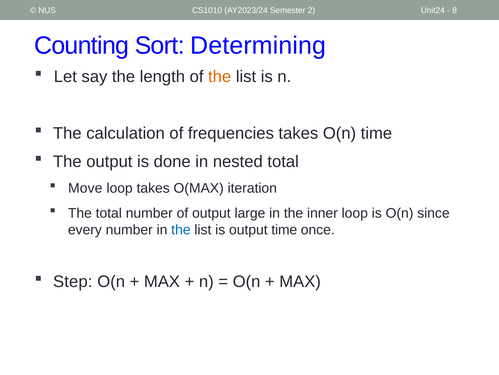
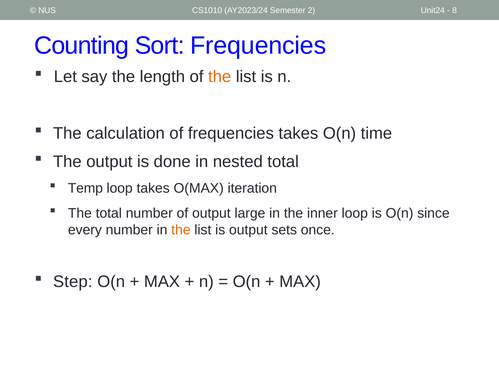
Sort Determining: Determining -> Frequencies (258, 45)
Move: Move -> Temp (85, 188)
the colour: blue -> orange (181, 229)
output time: time -> sets (284, 229)
